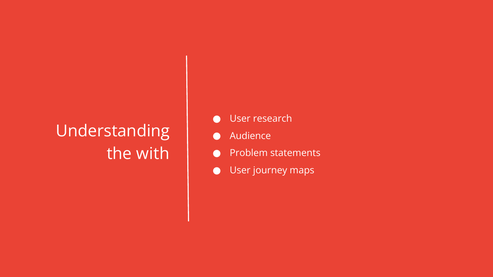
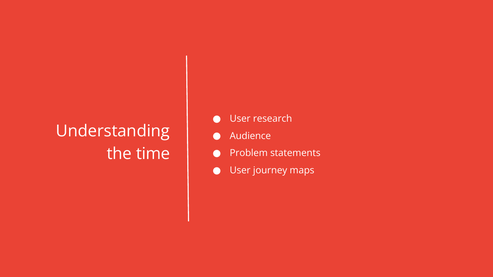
with: with -> time (153, 154)
